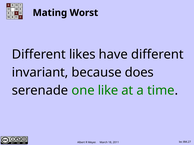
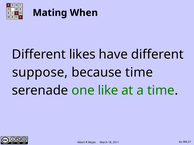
Worst: Worst -> When (84, 13)
invariant: invariant -> suppose (40, 73)
because does: does -> time (139, 73)
